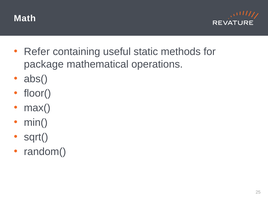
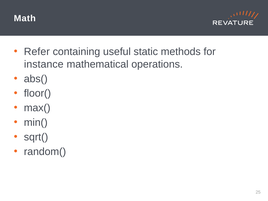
package: package -> instance (44, 64)
